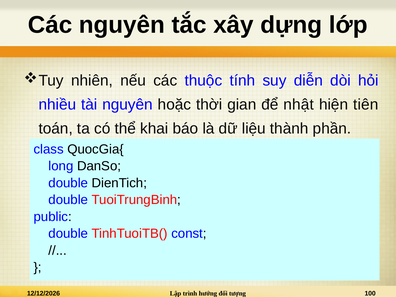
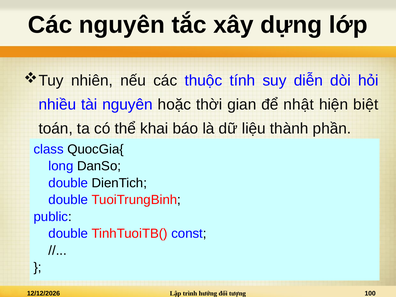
tiên: tiên -> biệt (366, 104)
